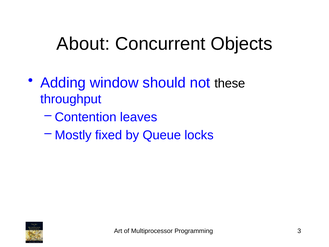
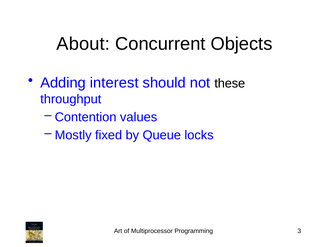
window: window -> interest (114, 83)
leaves: leaves -> values (139, 117)
